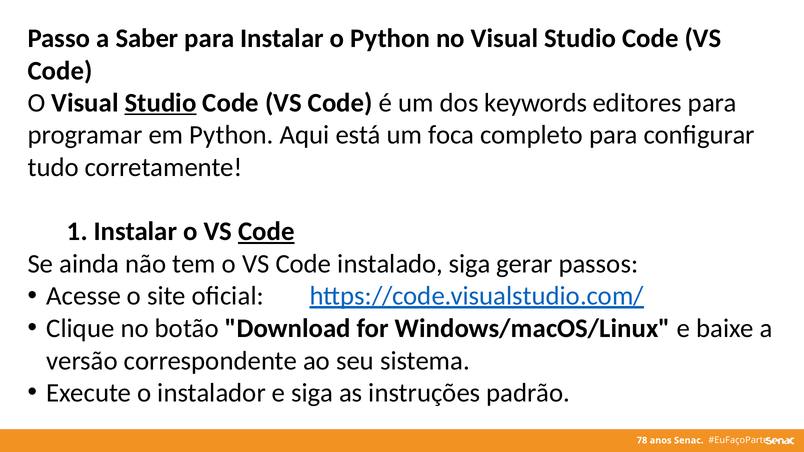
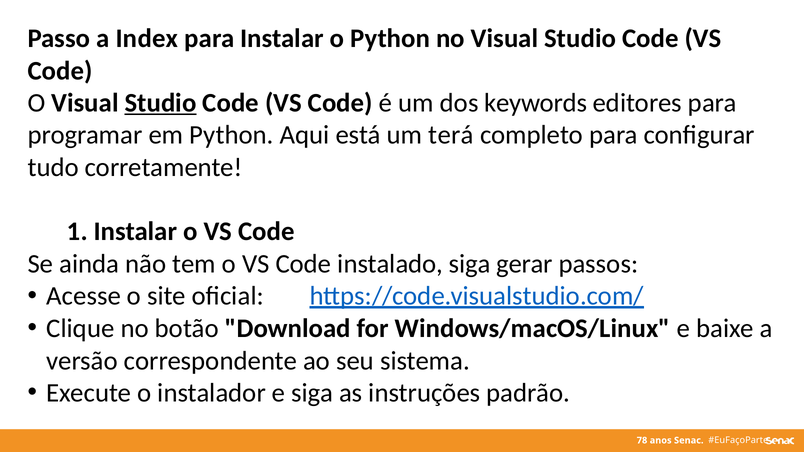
Saber: Saber -> Index (147, 39)
foca: foca -> terá (451, 135)
Code underline: present -> none (266, 232)
